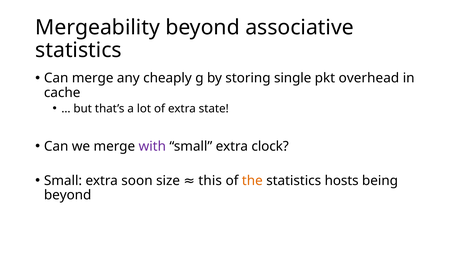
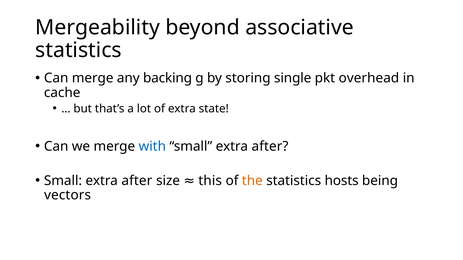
cheaply: cheaply -> backing (168, 78)
with colour: purple -> blue (152, 147)
clock: clock -> after (270, 147)
soon: soon -> after (137, 181)
beyond: beyond -> vectors (68, 195)
